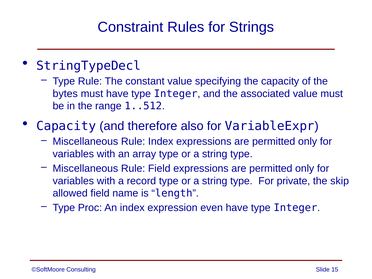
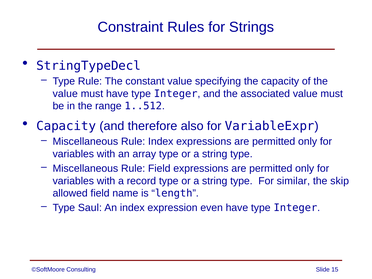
bytes: bytes -> value (65, 94)
private: private -> similar (293, 181)
Proc: Proc -> Saul (90, 208)
